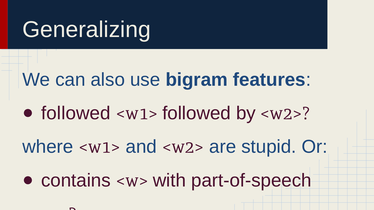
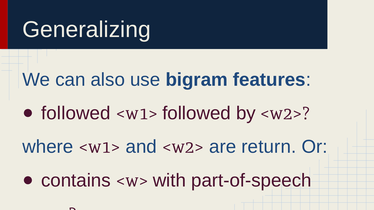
stupid: stupid -> return (269, 147)
